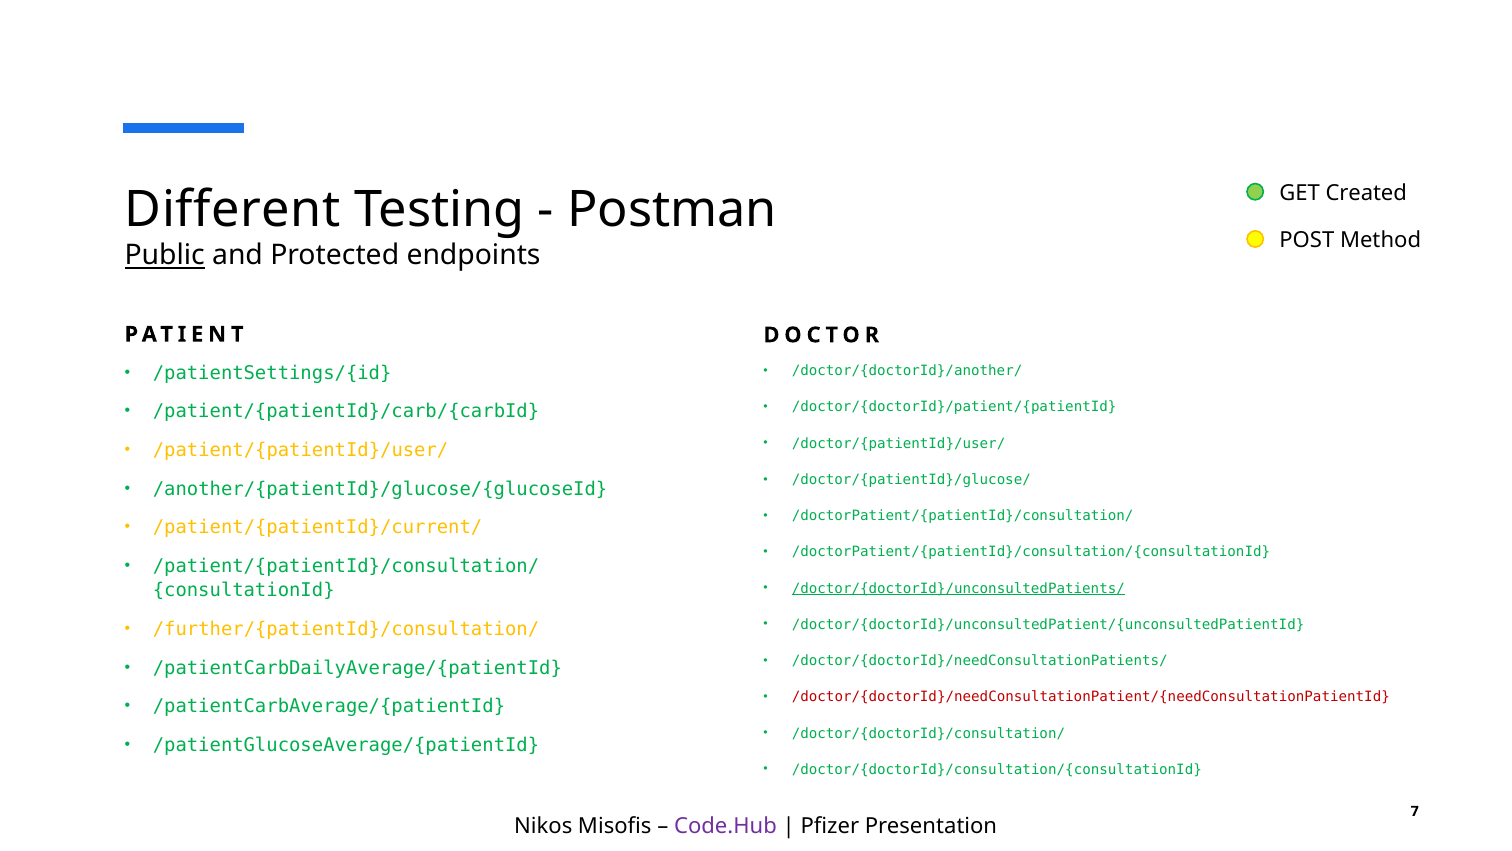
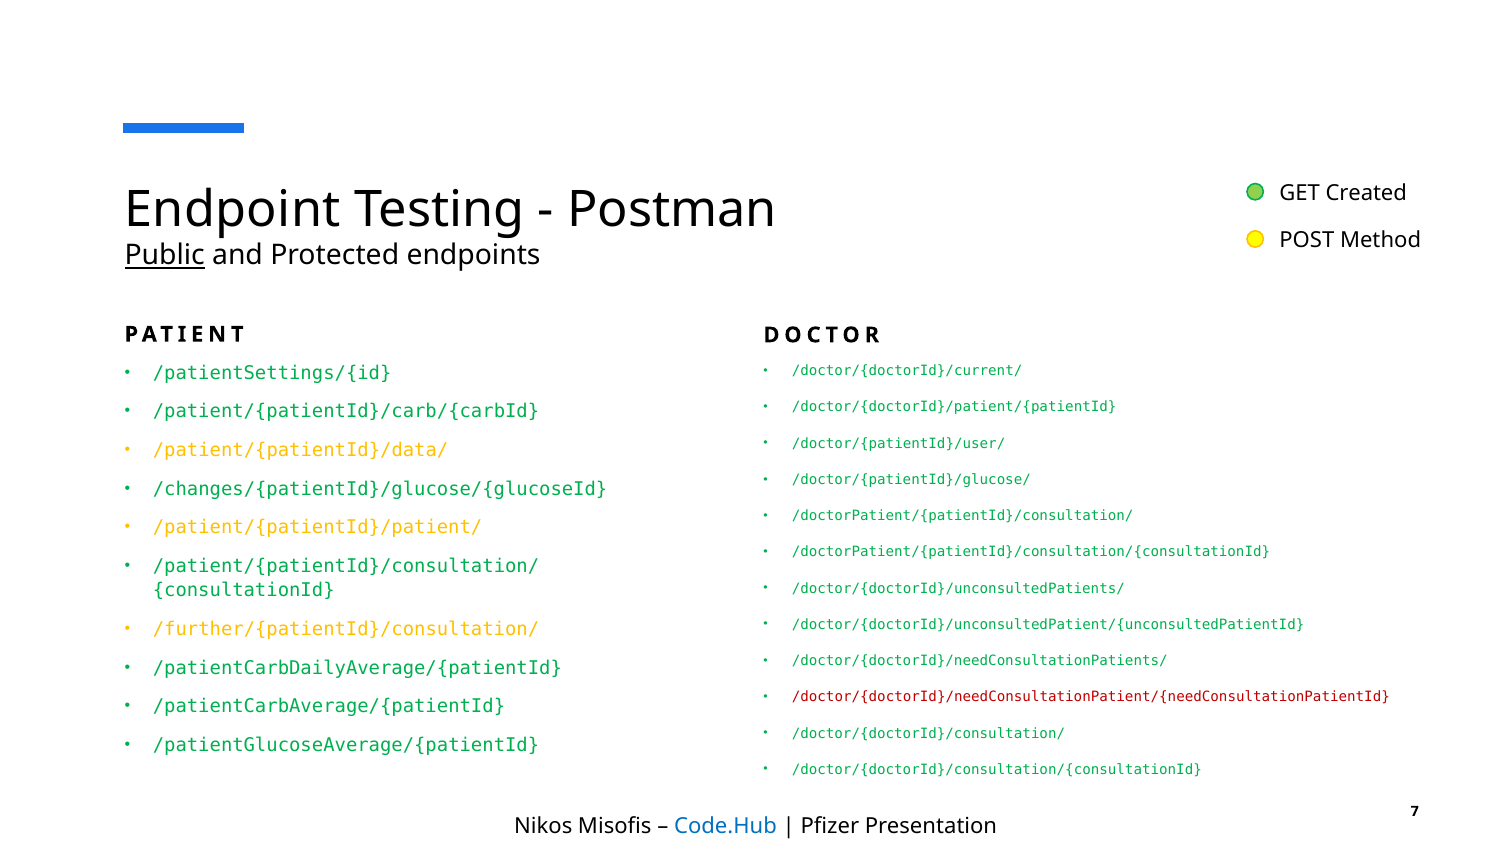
Different: Different -> Endpoint (233, 210)
/doctor/{doctorId}/another/: /doctor/{doctorId}/another/ -> /doctor/{doctorId}/current/ (907, 371)
/patient/{patientId}/user/: /patient/{patientId}/user/ -> /patient/{patientId}/data/ (301, 450)
/another/{patientId}/glucose/{glucoseId: /another/{patientId}/glucose/{glucoseId -> /changes/{patientId}/glucose/{glucoseId (380, 489)
/patient/{patientId}/current/: /patient/{patientId}/current/ -> /patient/{patientId}/patient/ (318, 527)
/doctor/{doctorId}/unconsultedPatients/ underline: present -> none (958, 588)
Code.Hub colour: purple -> blue (725, 826)
